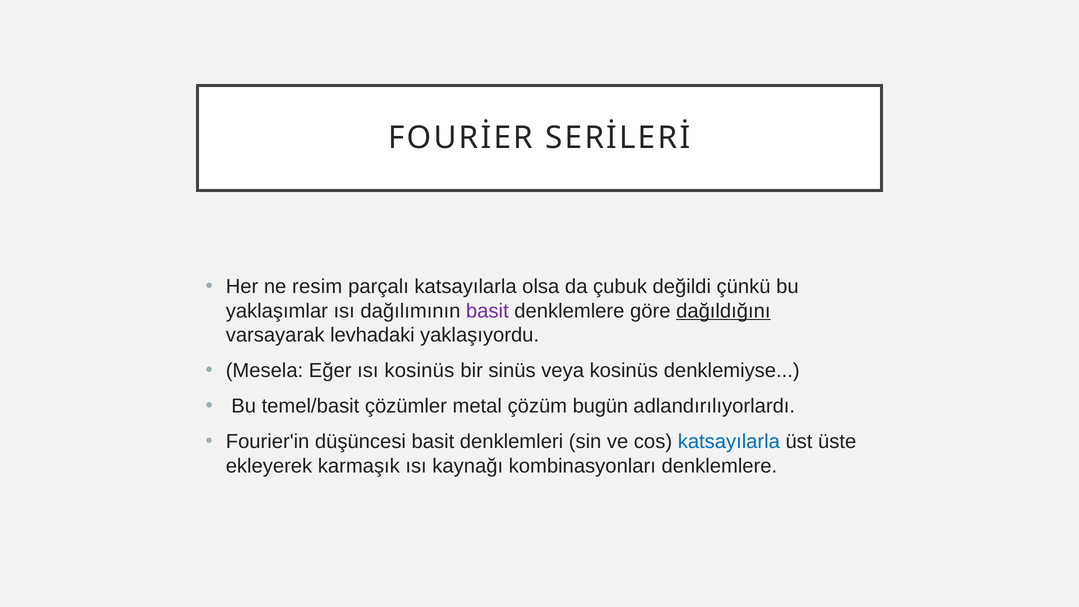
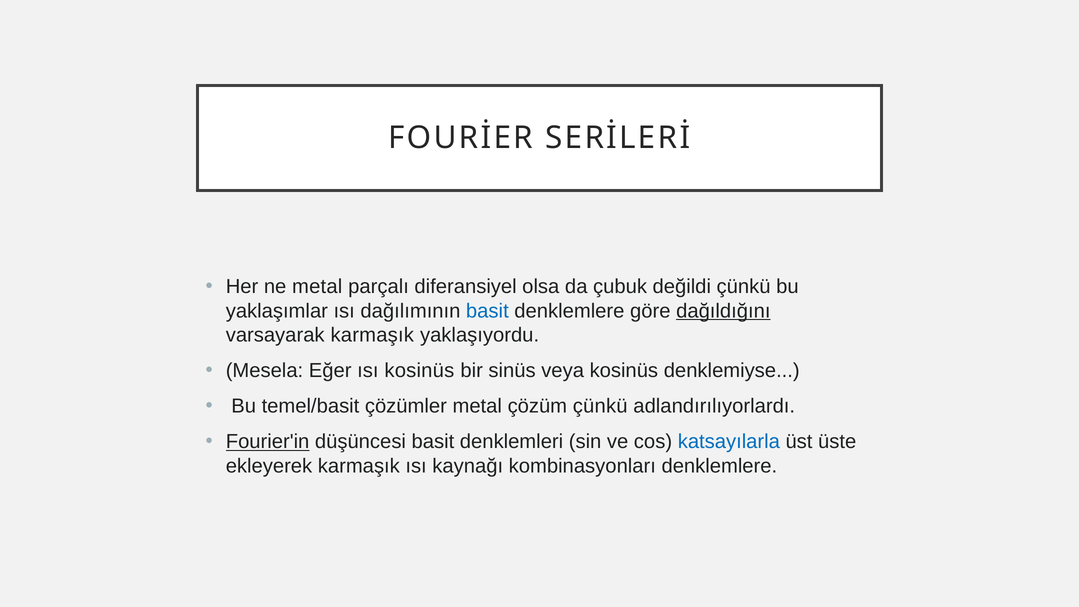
ne resim: resim -> metal (317, 287)
parçalı katsayılarla: katsayılarla -> diferansiyel (466, 287)
basit colour: purple -> blue (487, 311)
varsayarak levhadaki: levhadaki -> karmaşık (372, 335)
çözüm bugün: bugün -> çünkü (600, 406)
Fourier'in underline: none -> present (268, 442)
